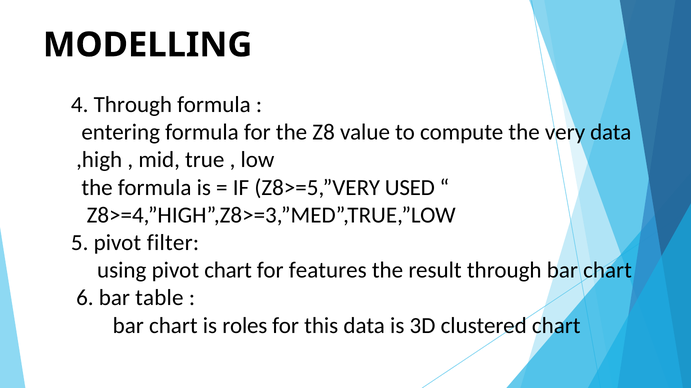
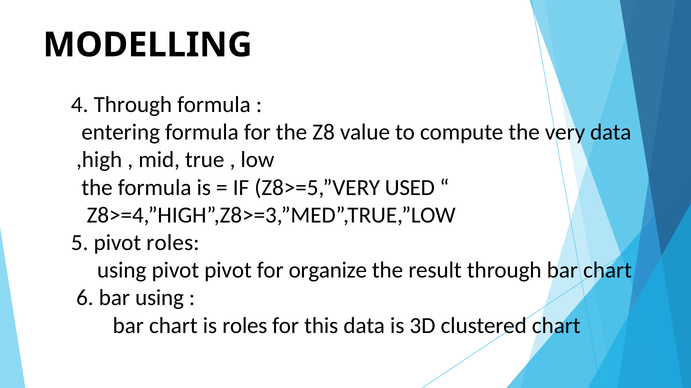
pivot filter: filter -> roles (173, 243)
pivot chart: chart -> pivot (228, 271)
features: features -> organize (328, 271)
bar table: table -> using (160, 298)
